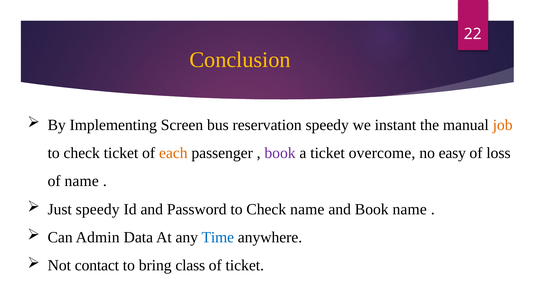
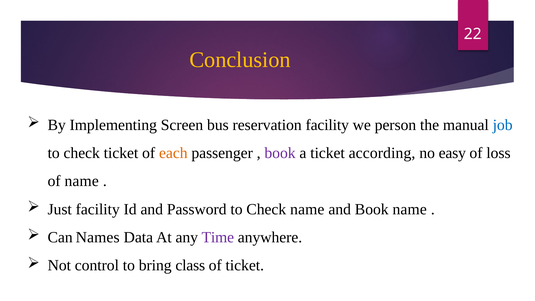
reservation speedy: speedy -> facility (327, 125)
instant: instant -> person (395, 125)
job colour: orange -> blue (503, 125)
overcome: overcome -> according (382, 153)
Just speedy: speedy -> facility (98, 209)
Admin: Admin -> Names (98, 237)
Time colour: blue -> purple (218, 237)
contact: contact -> control (97, 265)
